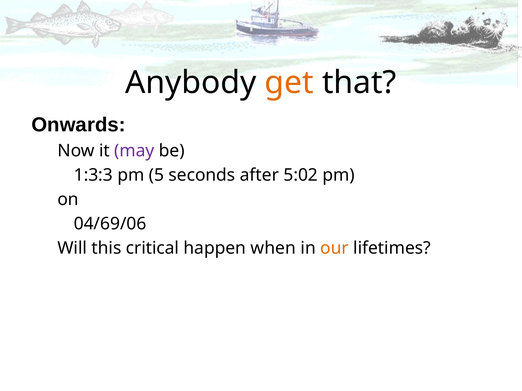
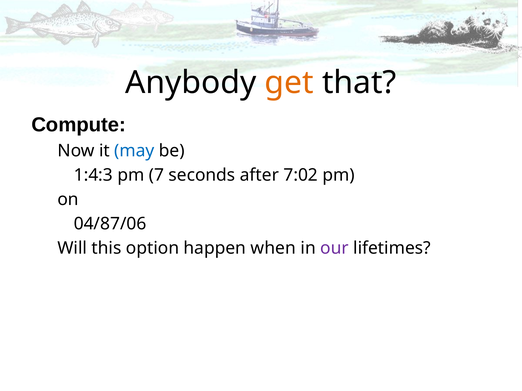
Onwards: Onwards -> Compute (79, 125)
may colour: purple -> blue (134, 151)
1:3:3: 1:3:3 -> 1:4:3 (93, 175)
5: 5 -> 7 (156, 175)
5:02: 5:02 -> 7:02 (301, 175)
04/69/06: 04/69/06 -> 04/87/06 (110, 224)
critical: critical -> option (153, 248)
our colour: orange -> purple (334, 248)
